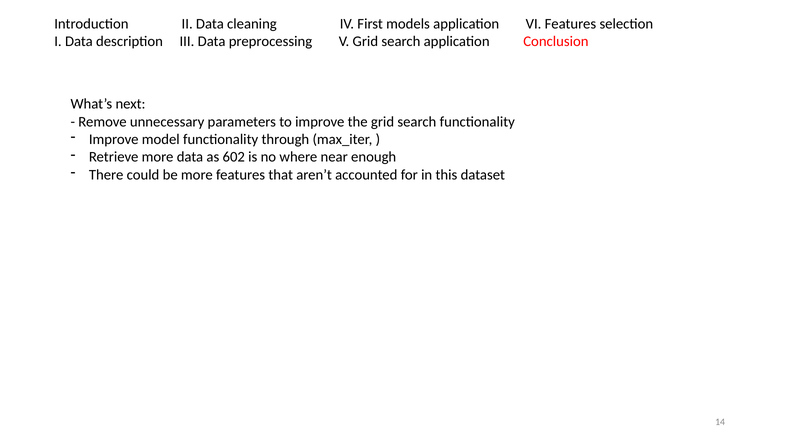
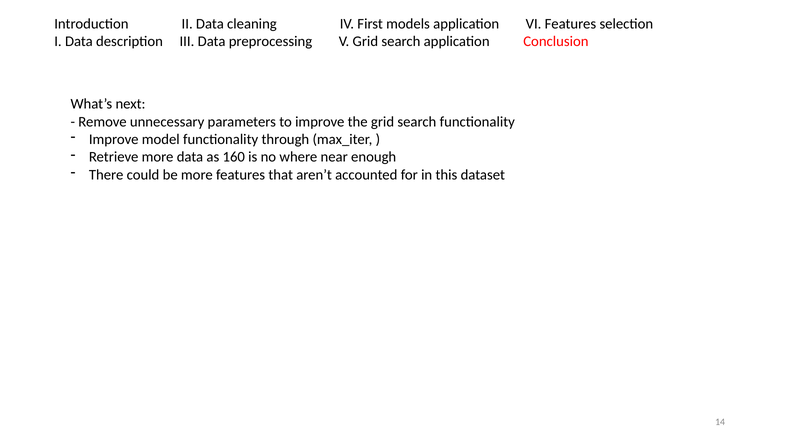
602: 602 -> 160 (234, 157)
